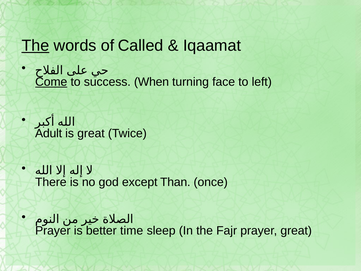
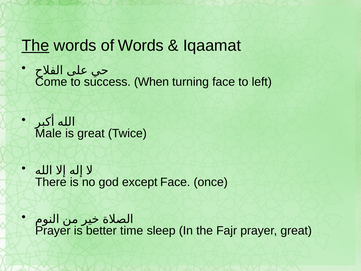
of Called: Called -> Words (141, 46)
Come underline: present -> none (51, 82)
Adult: Adult -> Male (48, 133)
except Than: Than -> Face (175, 182)
